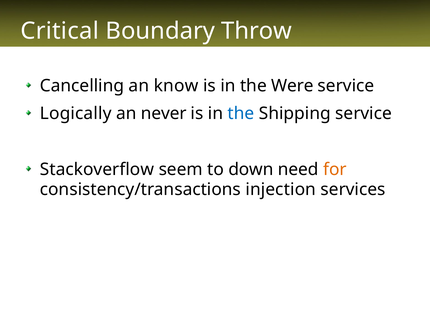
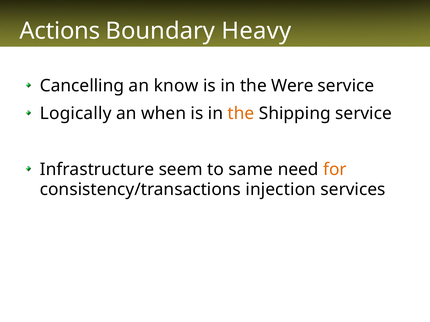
Critical: Critical -> Actions (60, 31)
Throw: Throw -> Heavy (256, 31)
never: never -> when (164, 114)
the colour: blue -> orange (241, 114)
Stackoverflow: Stackoverflow -> Infrastructure (97, 170)
down: down -> same (251, 170)
